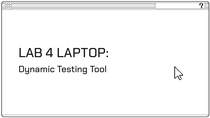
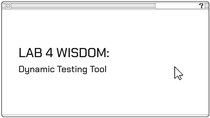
LAPTOP: LAPTOP -> WISDOM (83, 53)
